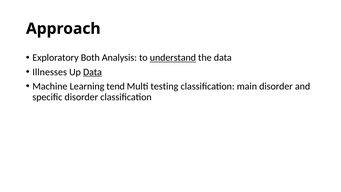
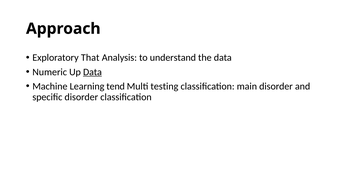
Both: Both -> That (90, 58)
understand underline: present -> none (173, 58)
Illnesses: Illnesses -> Numeric (50, 72)
